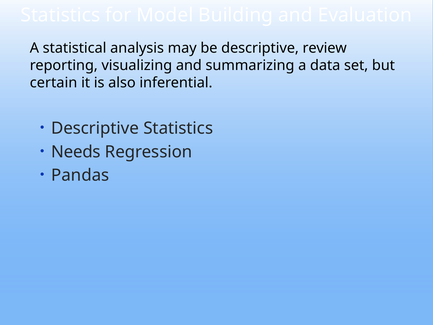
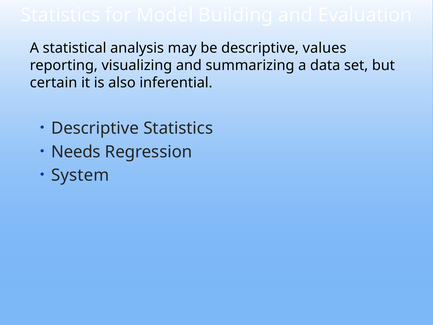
review: review -> values (325, 48)
Pandas: Pandas -> System (80, 175)
